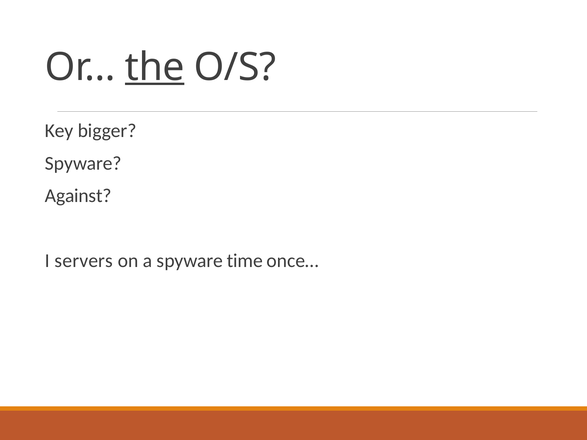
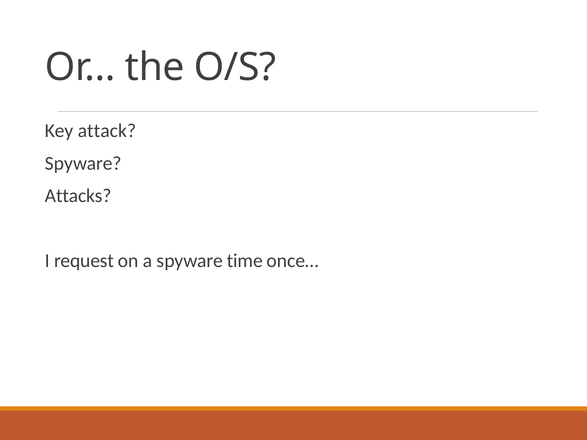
the underline: present -> none (155, 67)
bigger: bigger -> attack (107, 131)
Against: Against -> Attacks (78, 196)
servers: servers -> request (84, 261)
